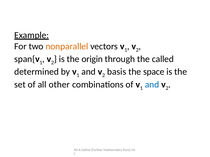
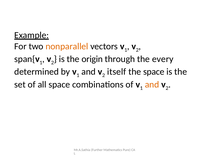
called: called -> every (163, 59)
basis: basis -> itself (117, 72)
all other: other -> space (59, 85)
and colour: blue -> orange (152, 85)
